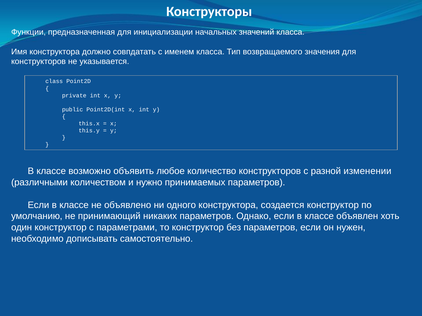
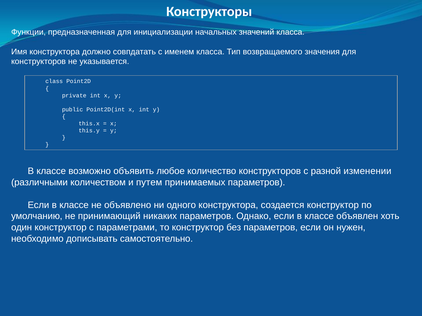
нужно: нужно -> путем (149, 183)
